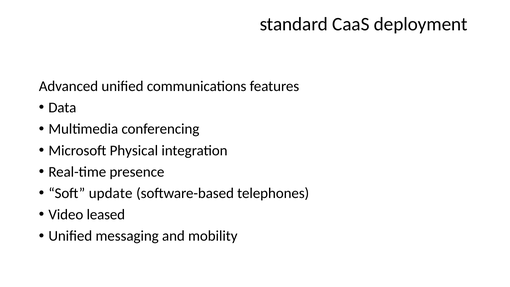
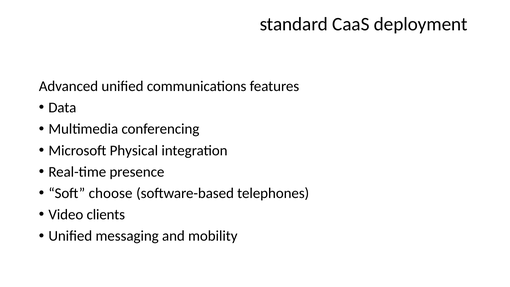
update: update -> choose (111, 193)
leased: leased -> clients (106, 215)
